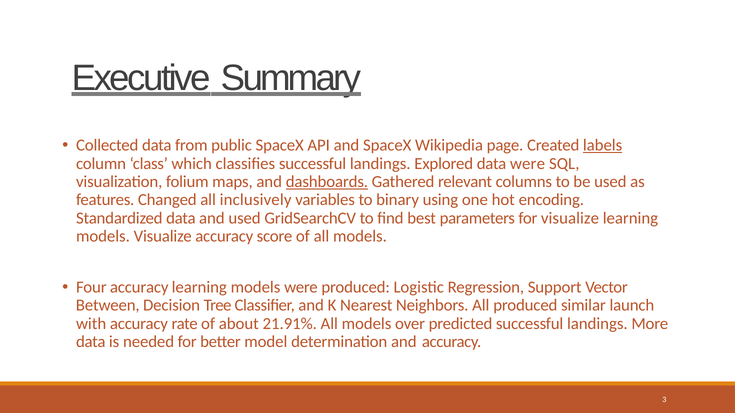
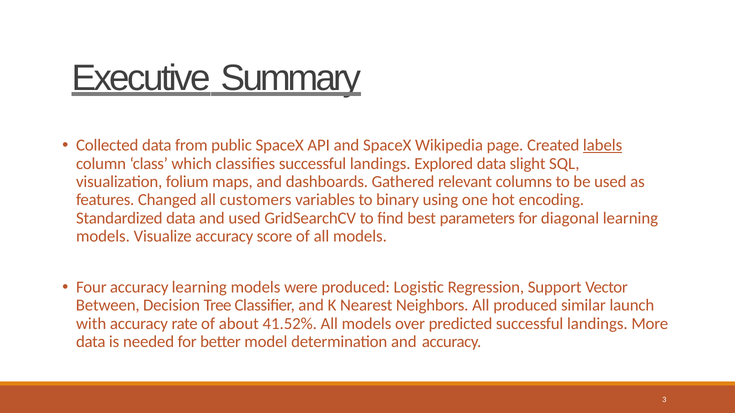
data were: were -> slight (528, 164)
dashboards underline: present -> none (327, 182)
inclusively: inclusively -> customers (256, 200)
for visualize: visualize -> diagonal (570, 218)
21.91%: 21.91% -> 41.52% (290, 324)
